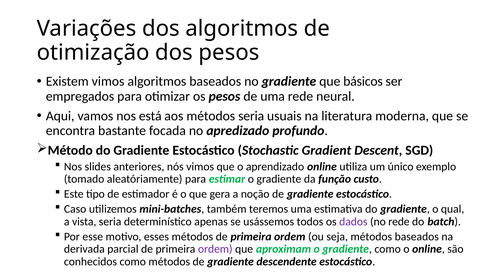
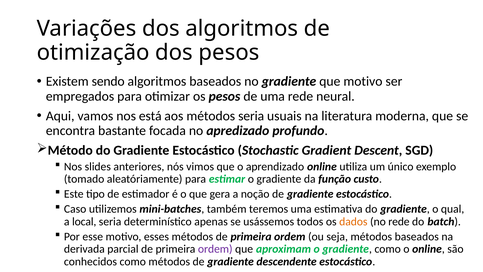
Existem vimos: vimos -> sendo (108, 81)
que básicos: básicos -> motivo (363, 81)
vista: vista -> local (84, 221)
dados colour: purple -> orange (353, 221)
